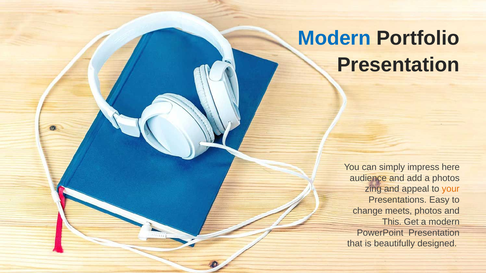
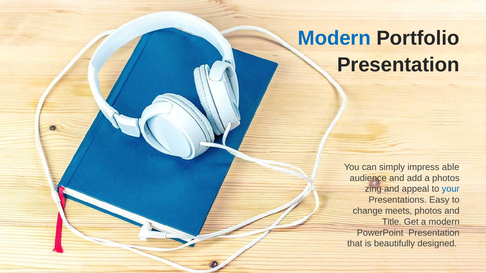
here: here -> able (451, 167)
your colour: orange -> blue (451, 189)
This: This -> Title (392, 222)
